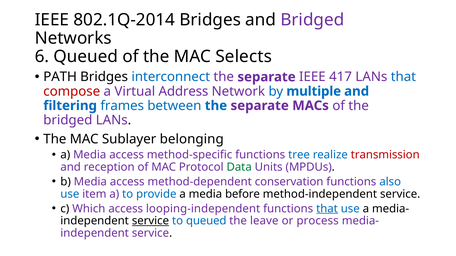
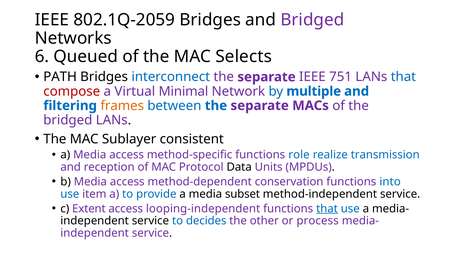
802.1Q-2014: 802.1Q-2014 -> 802.1Q-2059 (124, 20)
417: 417 -> 751 (341, 77)
Address: Address -> Minimal (183, 91)
frames colour: blue -> orange (122, 106)
belonging: belonging -> consistent (192, 139)
tree: tree -> role (299, 155)
transmission colour: red -> blue (385, 155)
Data colour: green -> black (239, 167)
also: also -> into (390, 182)
before: before -> subset (243, 194)
Which: Which -> Extent (89, 209)
service underline: present -> none (150, 221)
to queued: queued -> decides (206, 221)
leave: leave -> other (264, 221)
